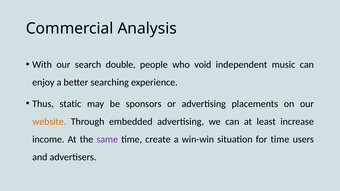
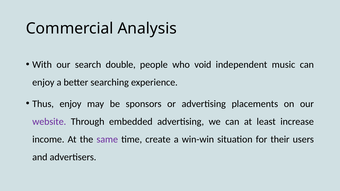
Thus static: static -> enjoy (71, 104)
website colour: orange -> purple (49, 122)
for time: time -> their (280, 140)
